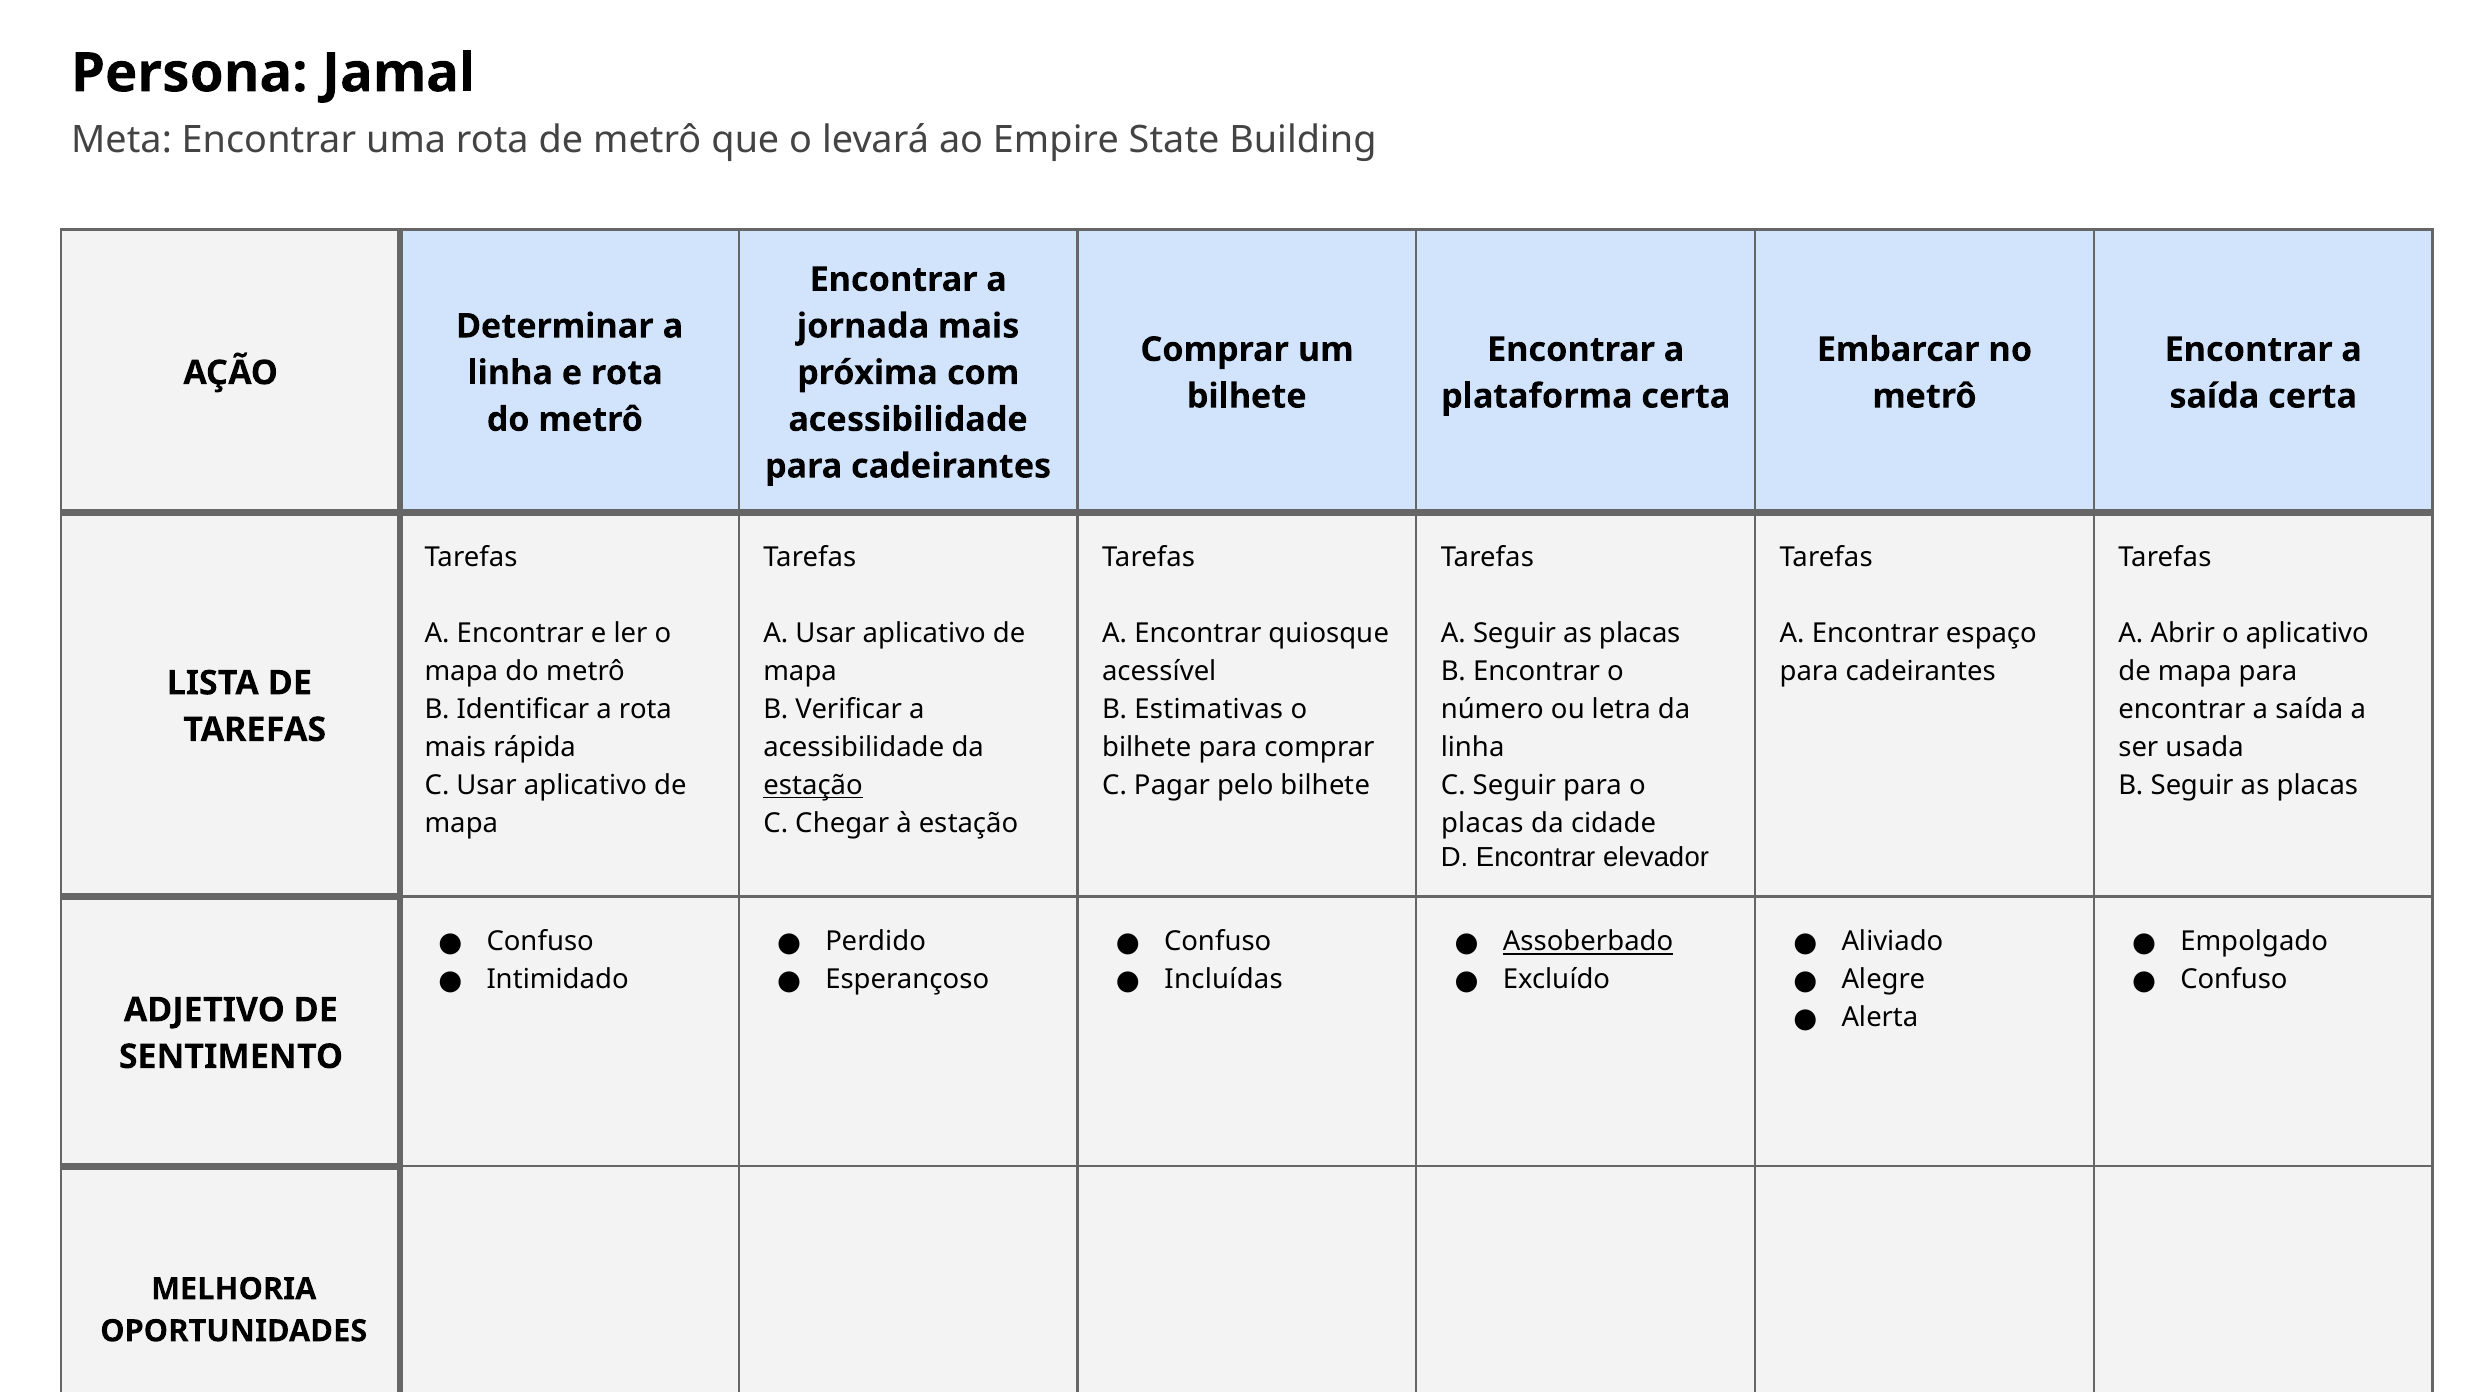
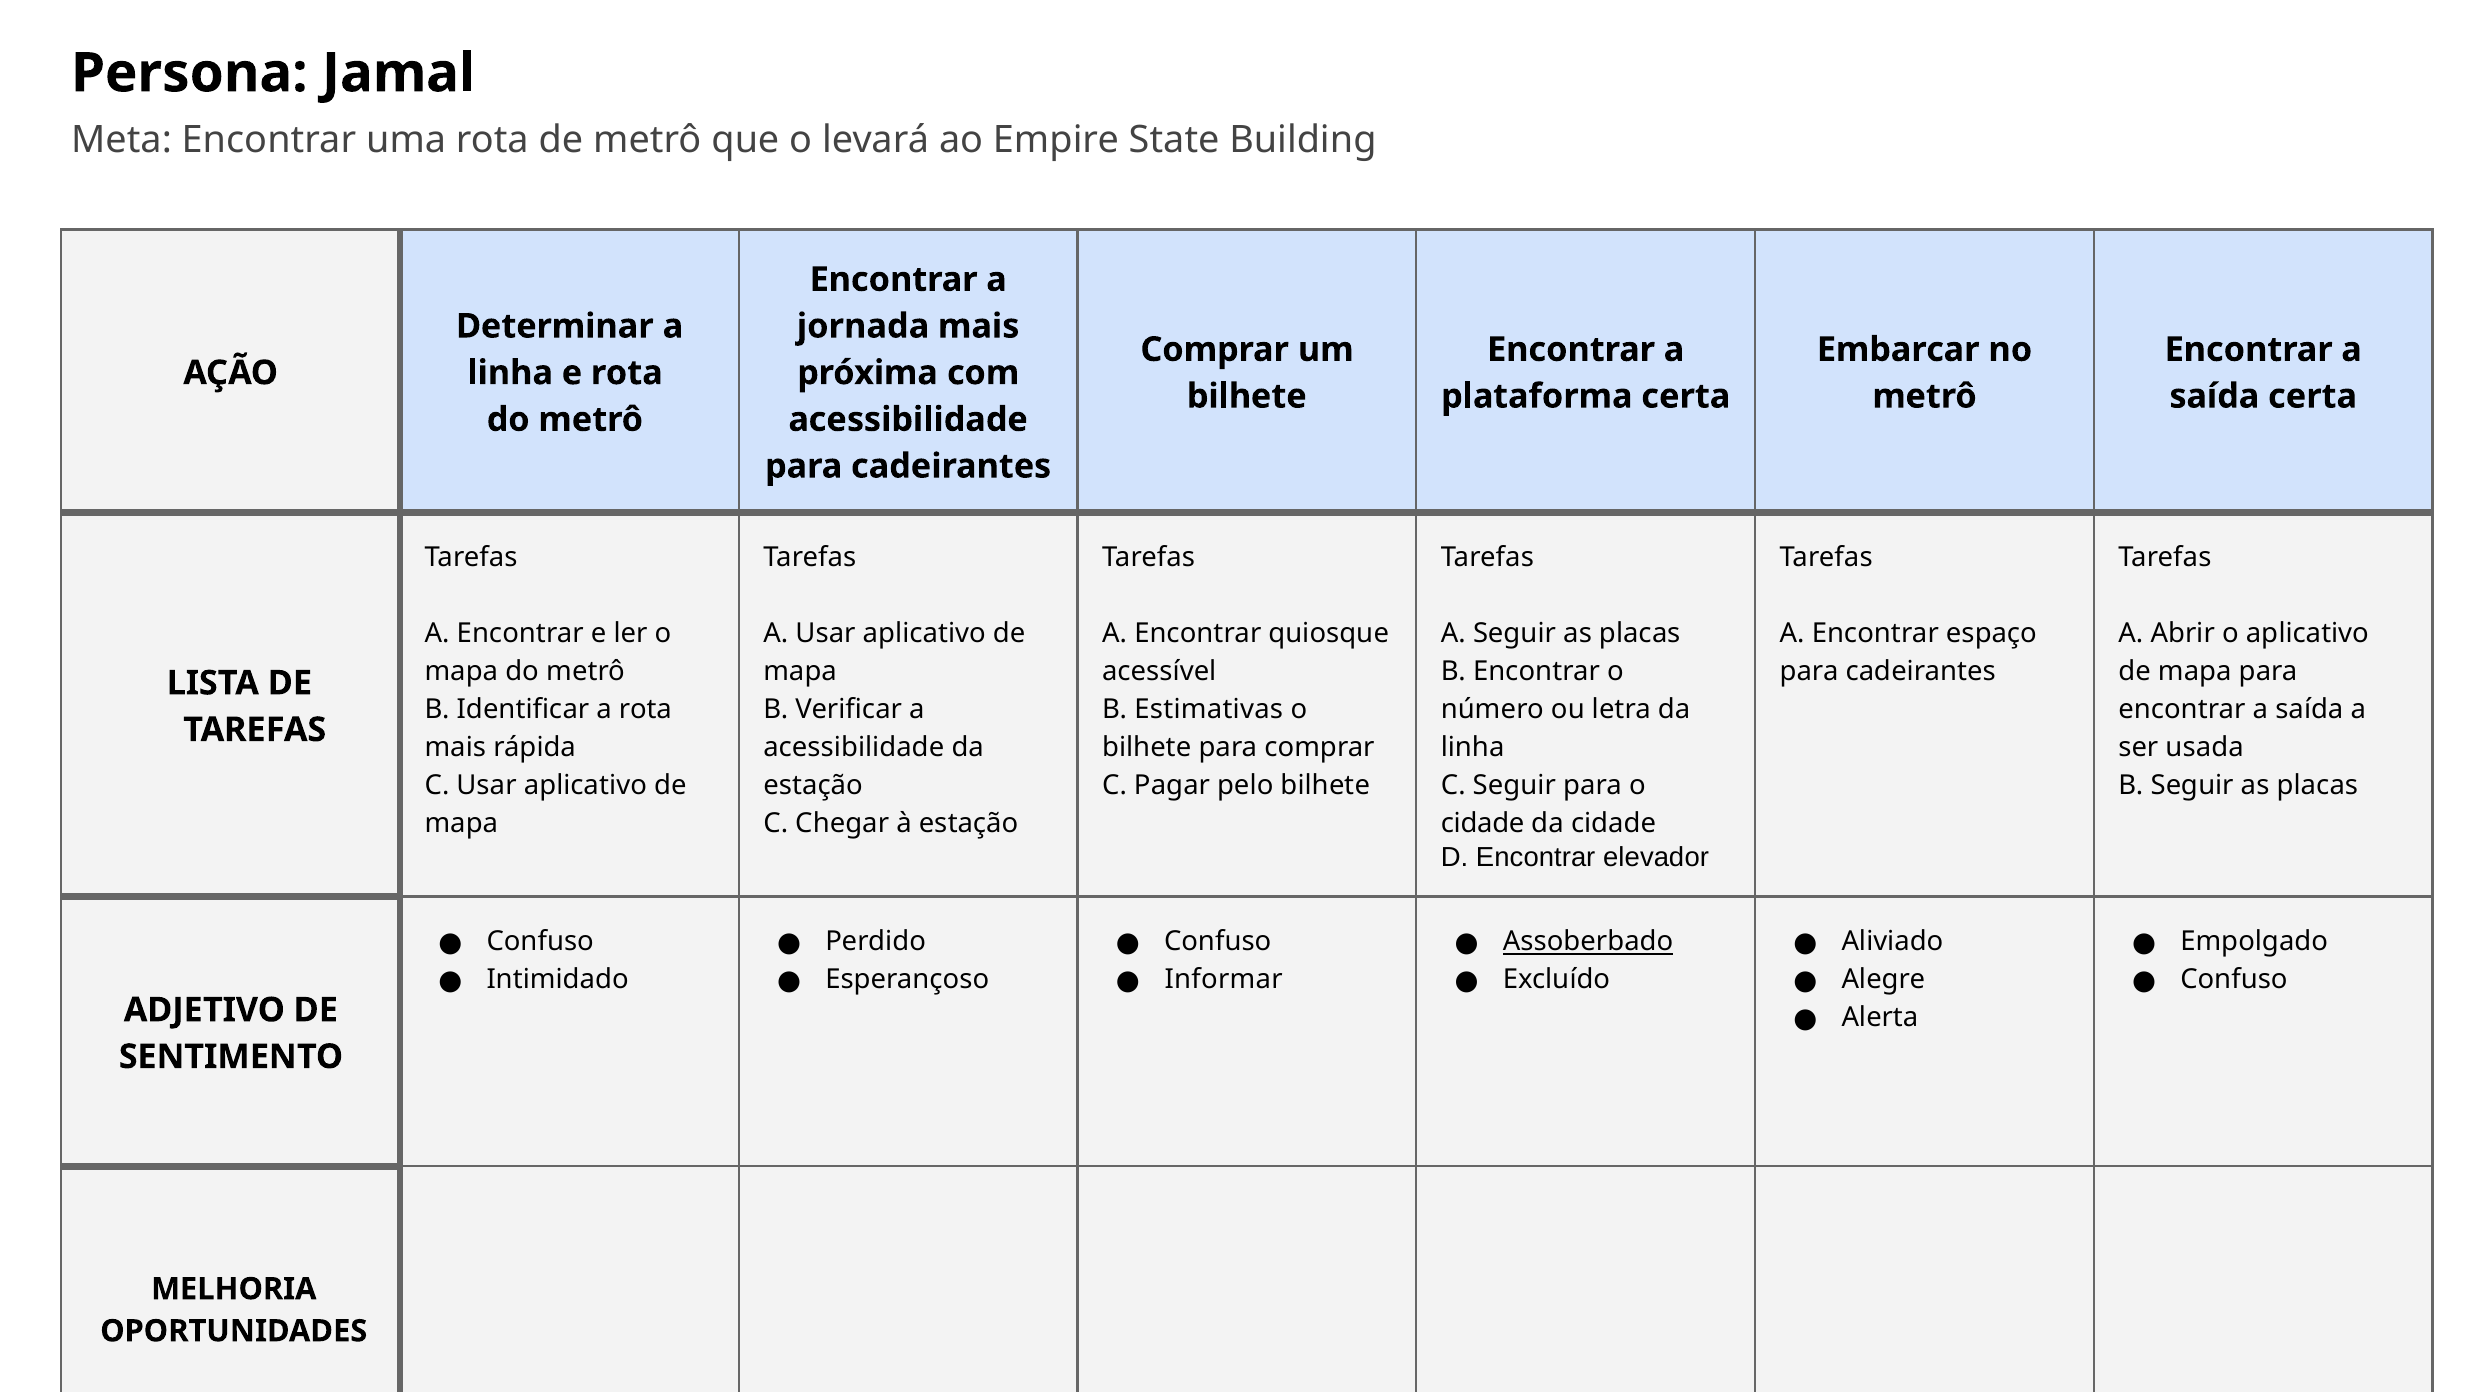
estação underline: present -> none (813, 785)
placas: placas -> cidade (1483, 823)
Incluídas: Incluídas -> Informar (1224, 980)
